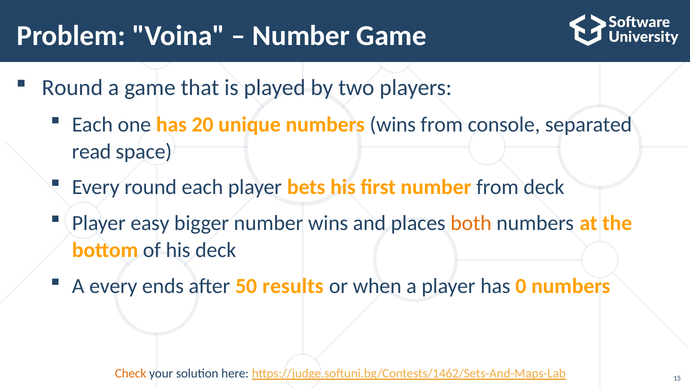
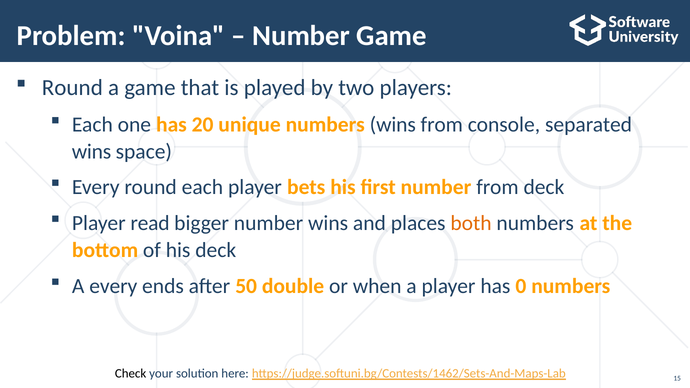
read: read -> wins (91, 152)
easy: easy -> read (150, 223)
results: results -> double (293, 286)
Check colour: orange -> black (131, 374)
